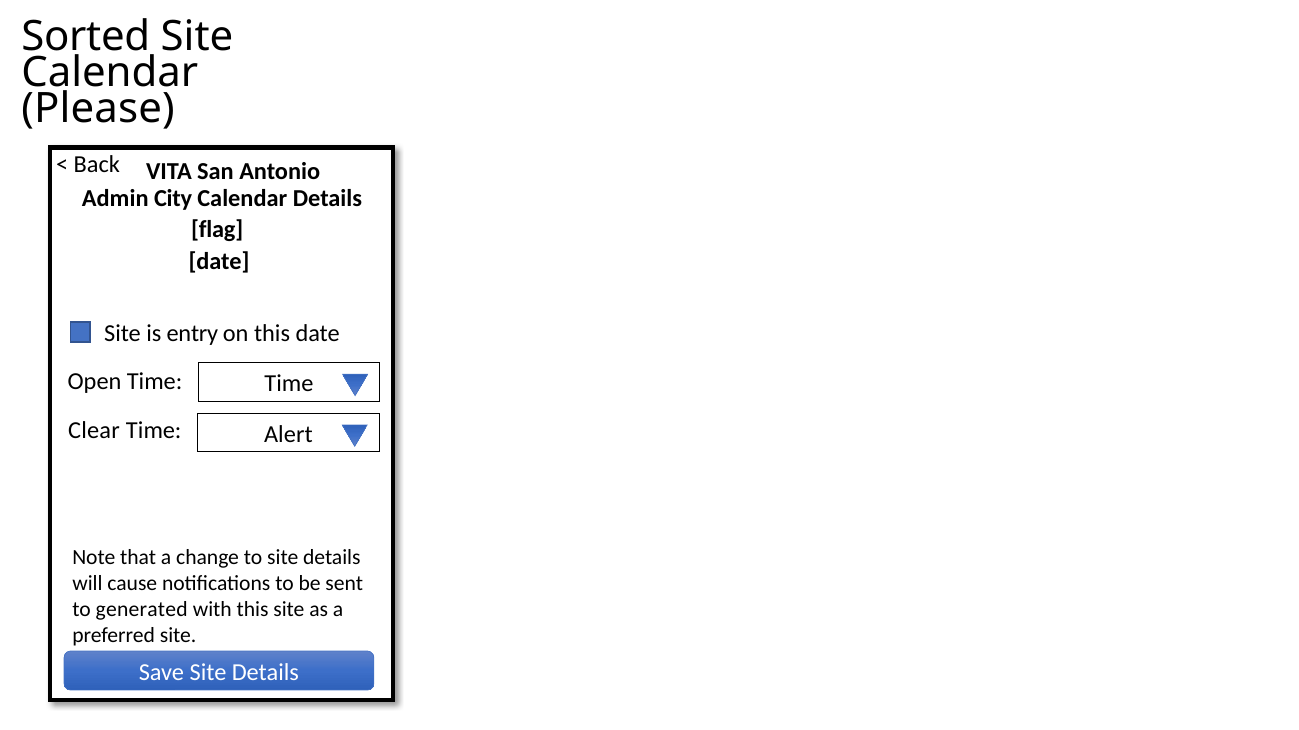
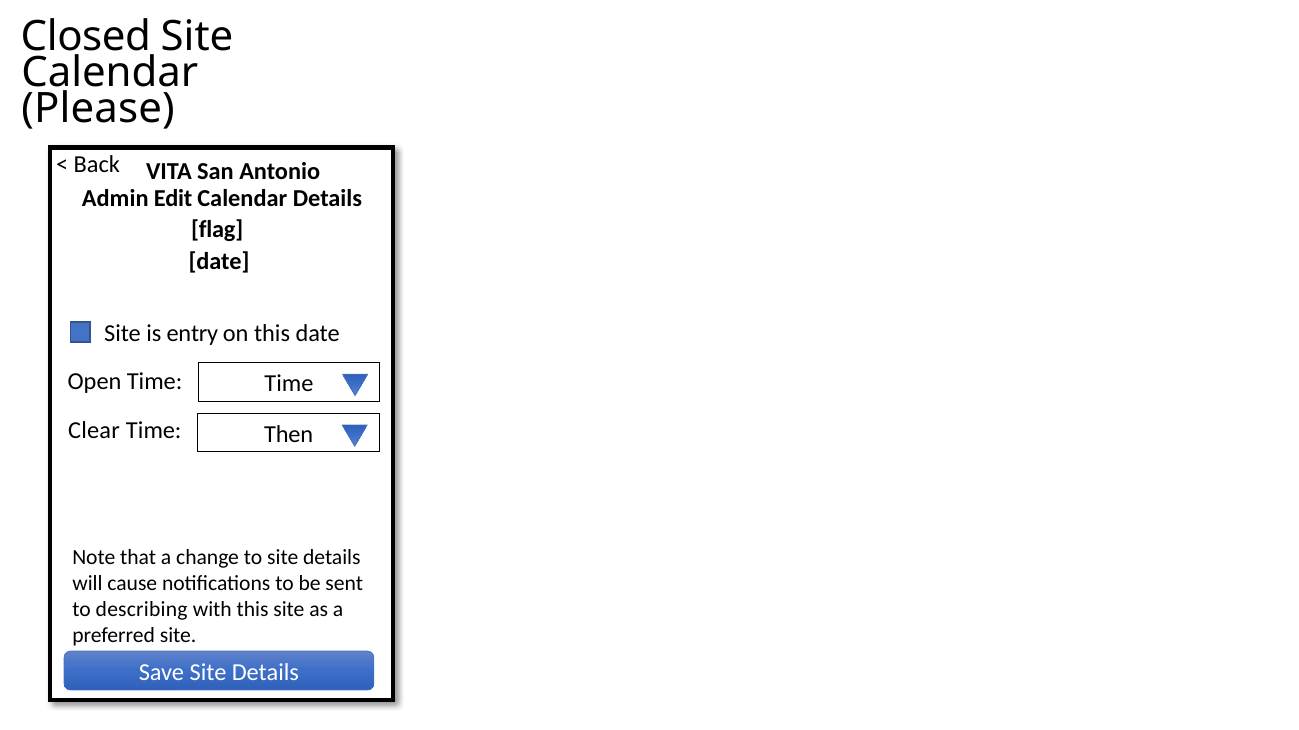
Sorted: Sorted -> Closed (86, 37)
City: City -> Edit (173, 199)
Alert: Alert -> Then (289, 435)
generated: generated -> describing (142, 610)
